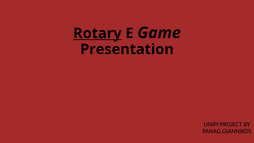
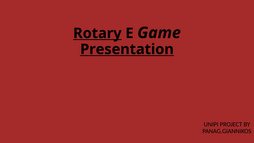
Presentation underline: none -> present (127, 49)
